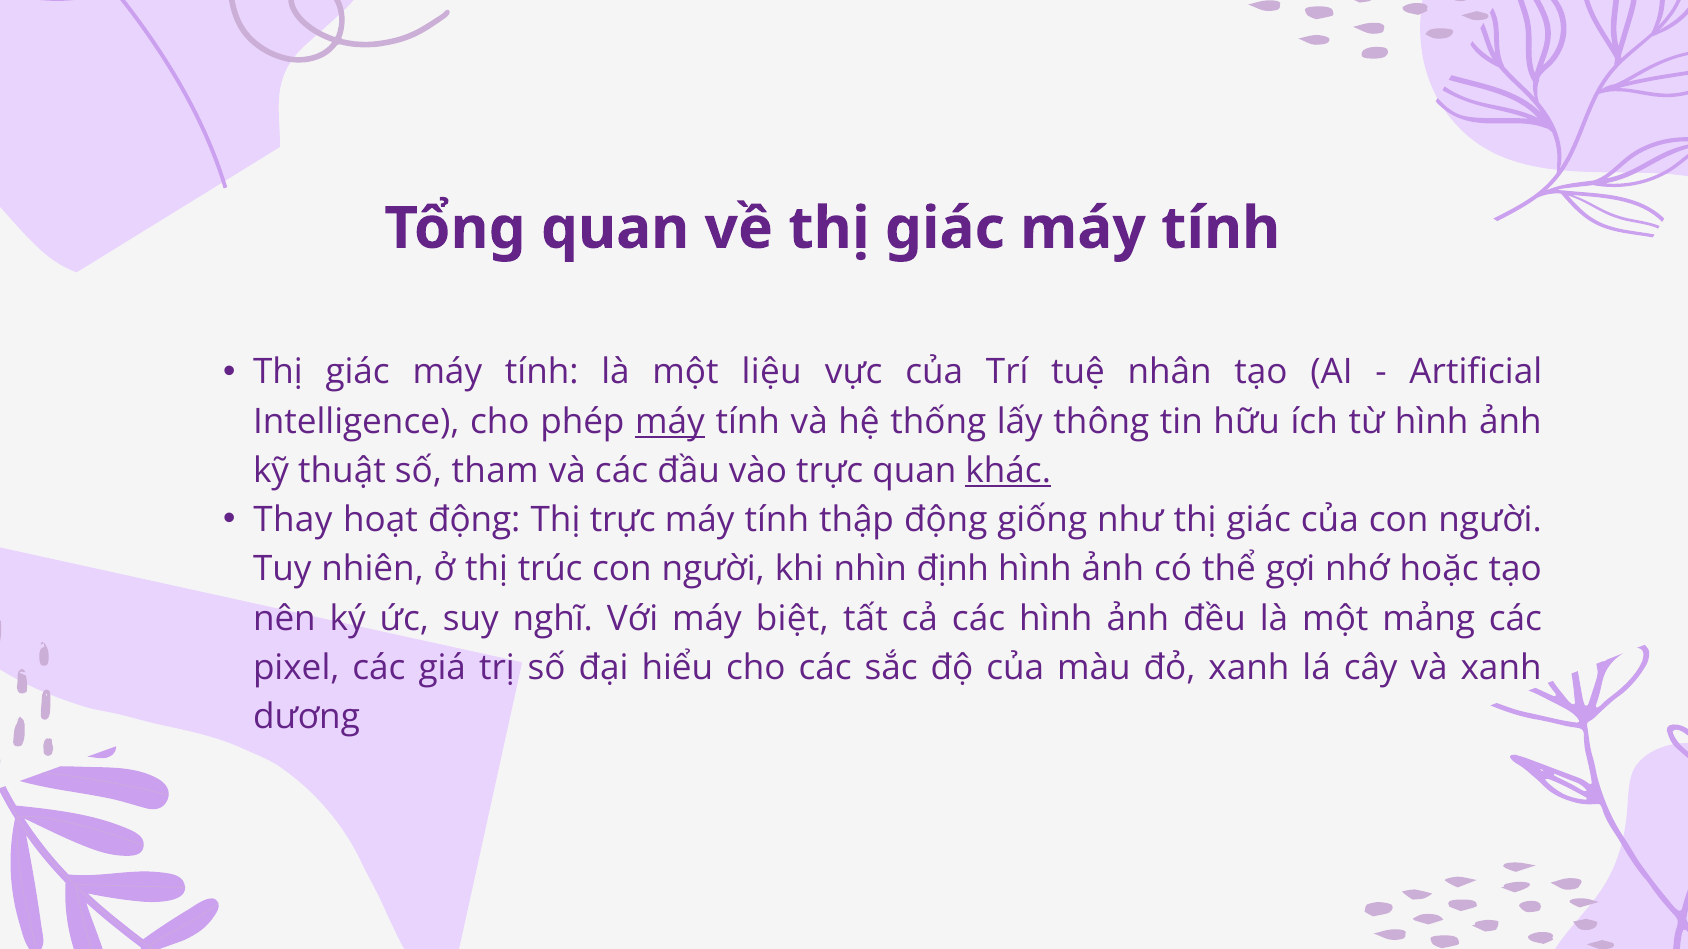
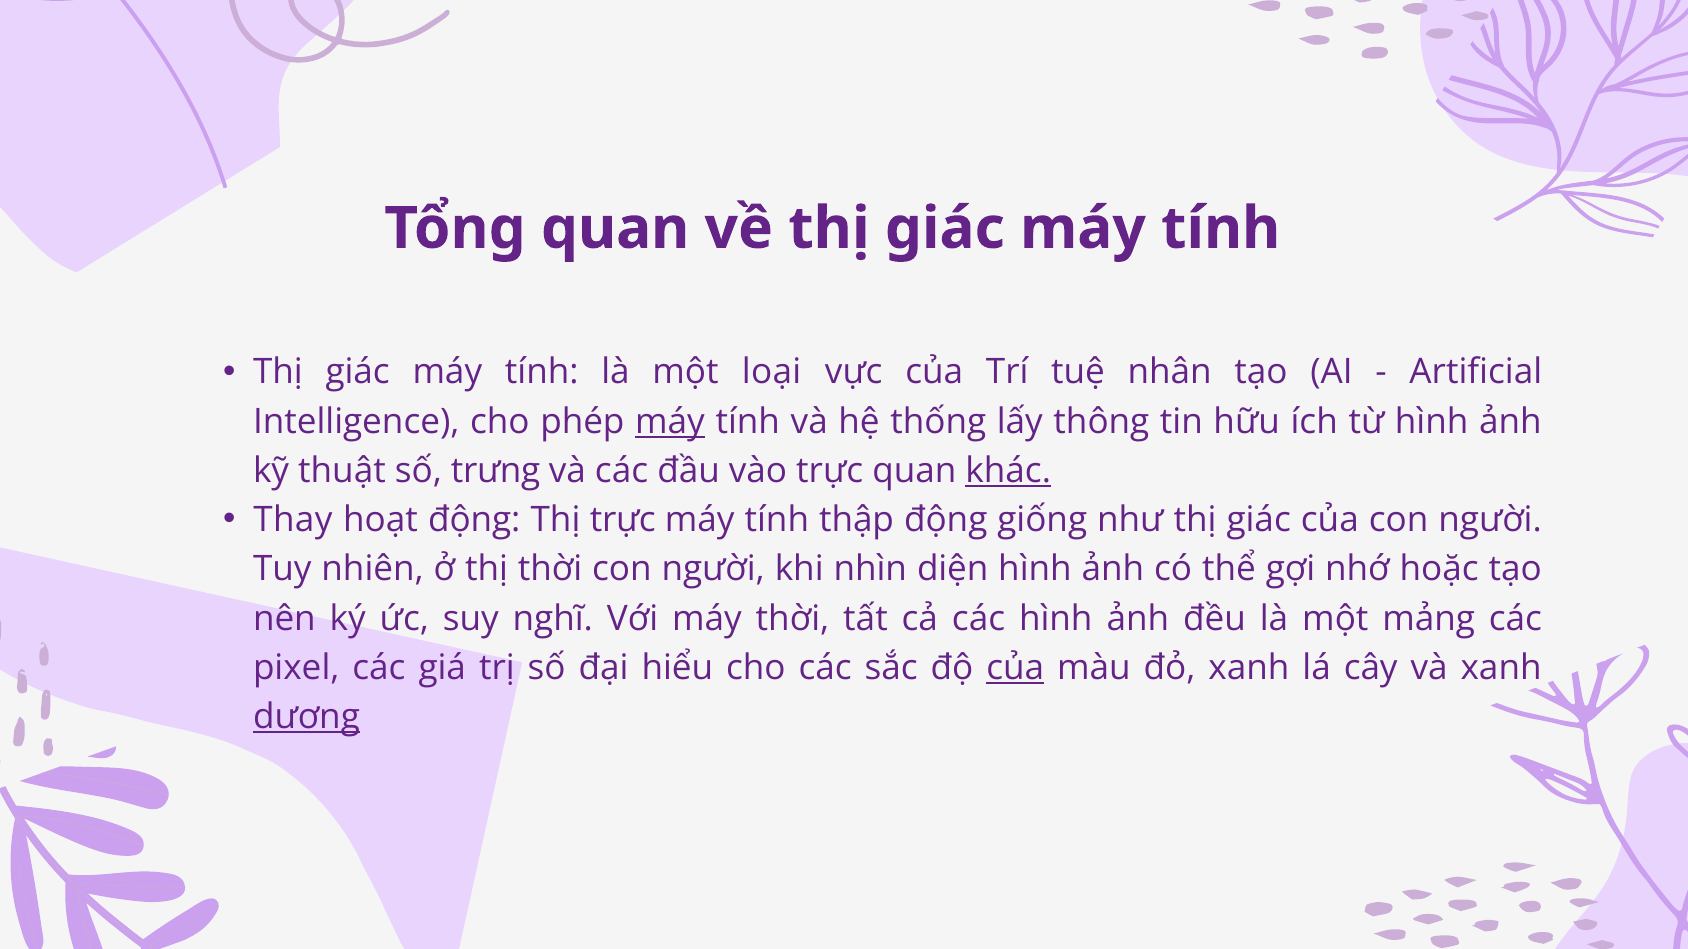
liệu: liệu -> loại (772, 373)
tham: tham -> trưng (496, 471)
thị trúc: trúc -> thời (550, 569)
định: định -> diện (953, 569)
máy biệt: biệt -> thời (792, 619)
của underline: none -> present (1015, 668)
dương underline: none -> present (306, 717)
